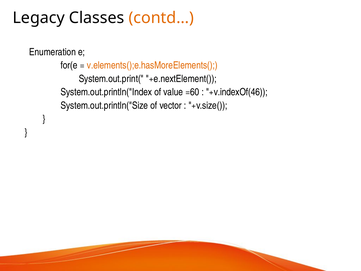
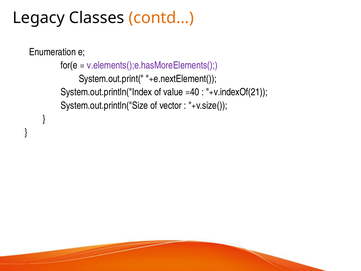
v.elements();e.hasMoreElements( colour: orange -> purple (152, 65)
=60: =60 -> =40 (192, 92)
+v.indexOf(46: +v.indexOf(46 -> +v.indexOf(21 (237, 92)
